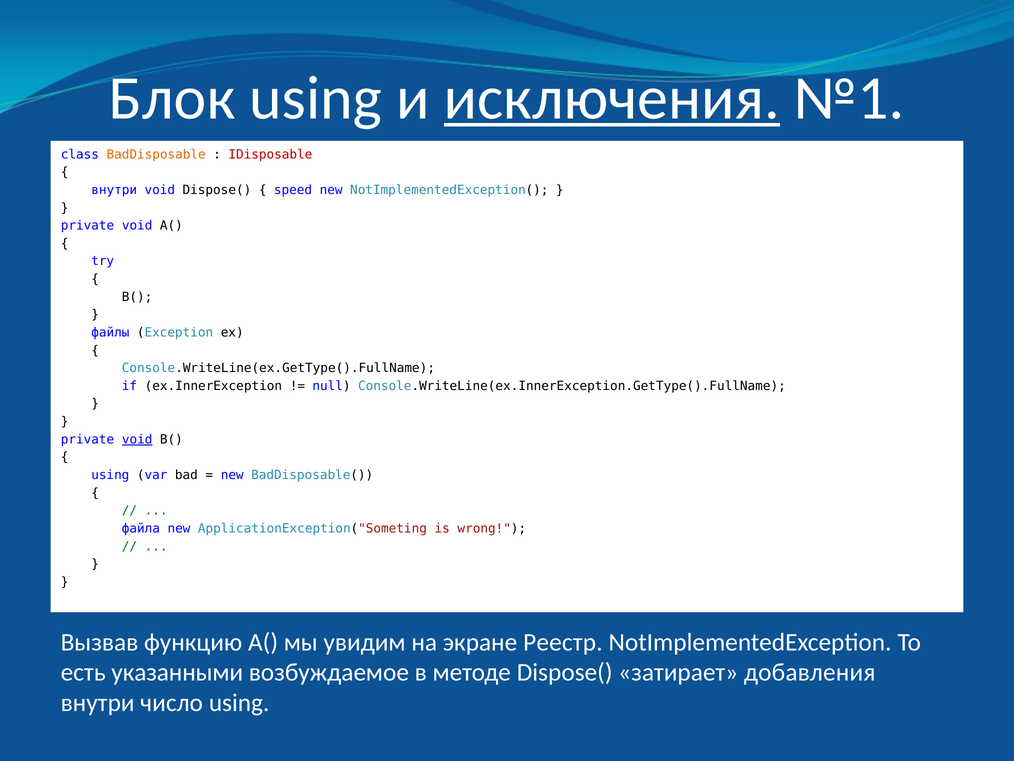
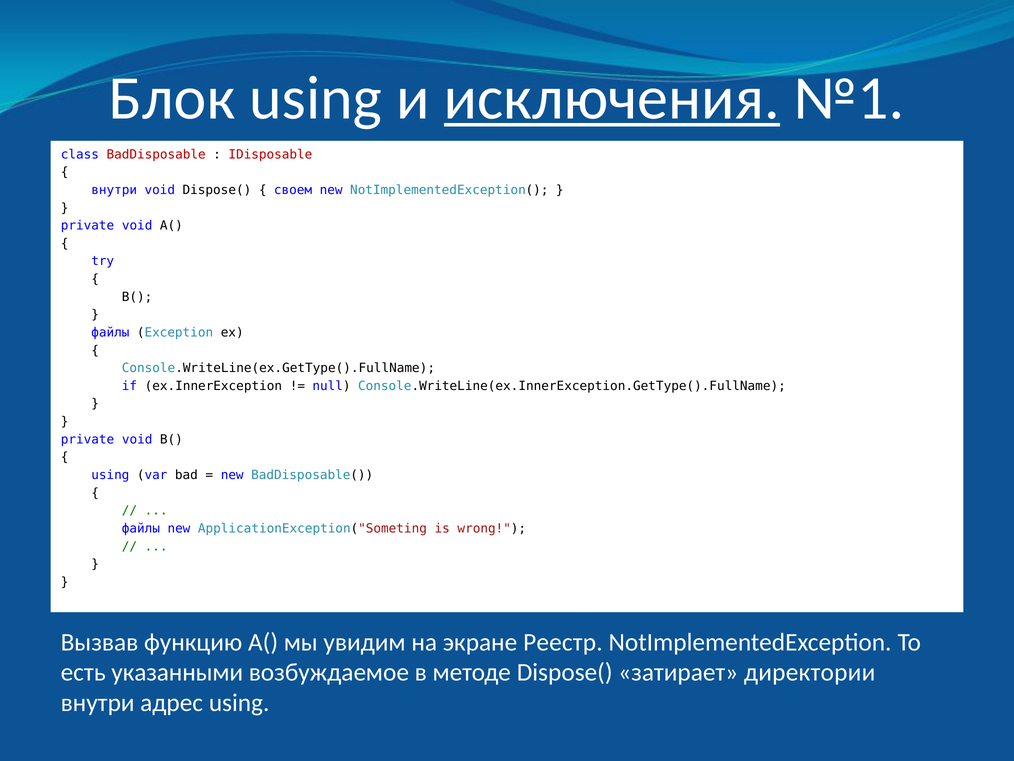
BadDisposable colour: orange -> red (156, 154)
speed: speed -> своем (293, 190)
void underline: present -> none (137, 439)
файла: файла -> файлы (141, 528)
добавления: добавления -> директории (810, 672)
число: число -> адрес (172, 703)
